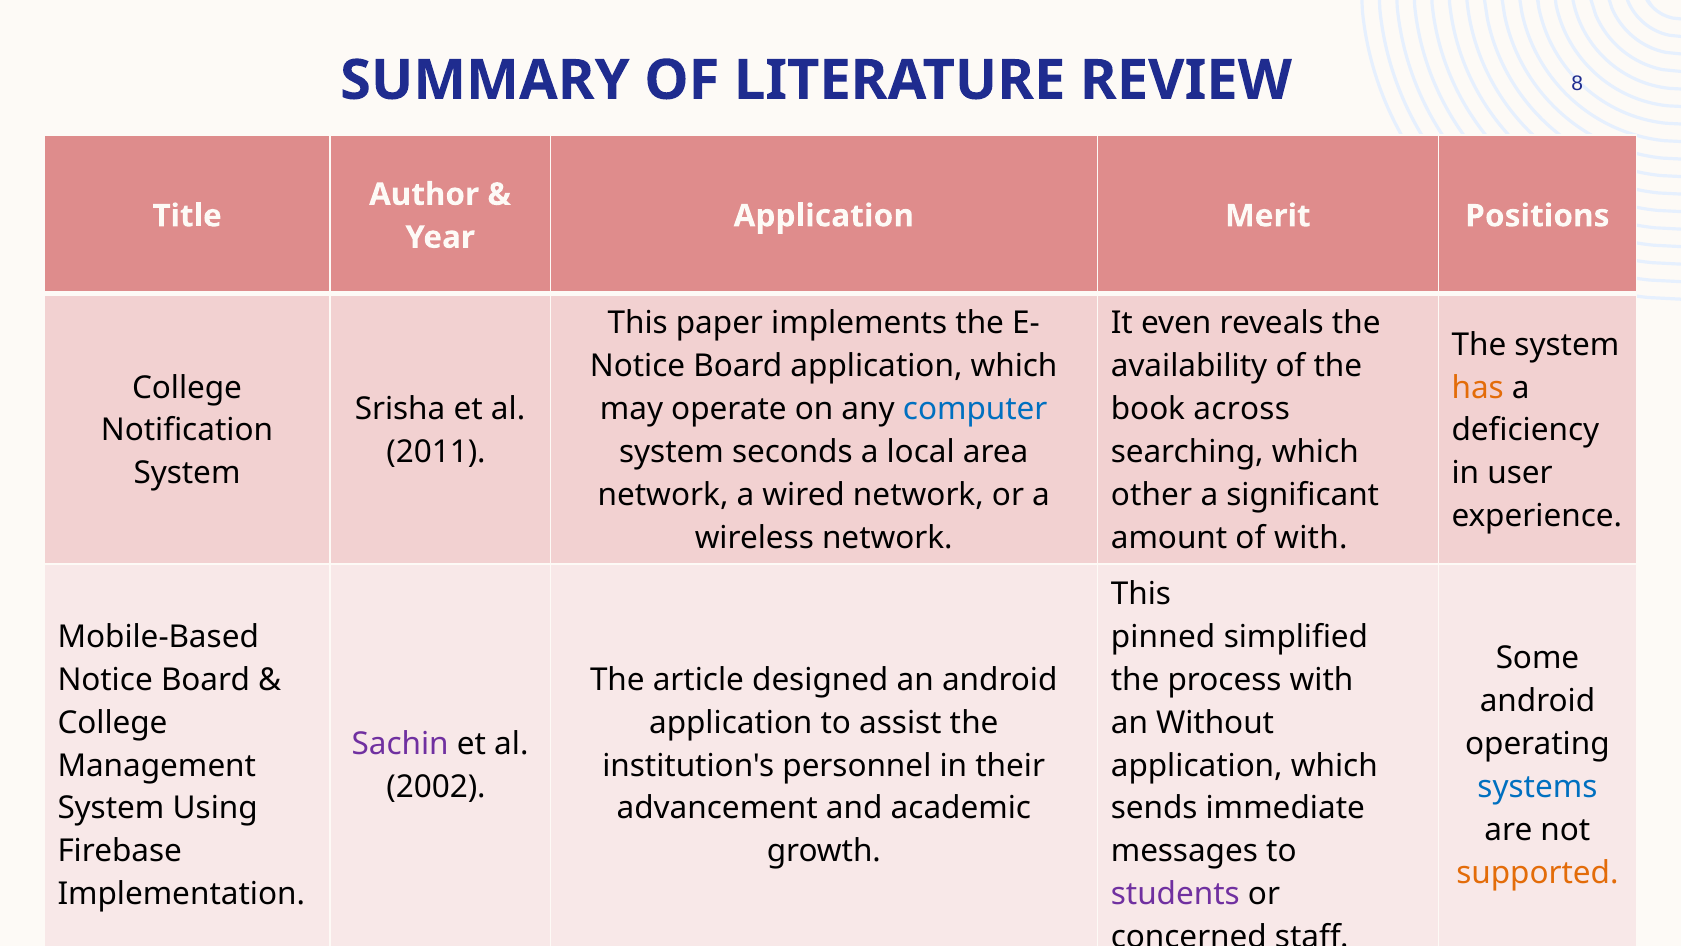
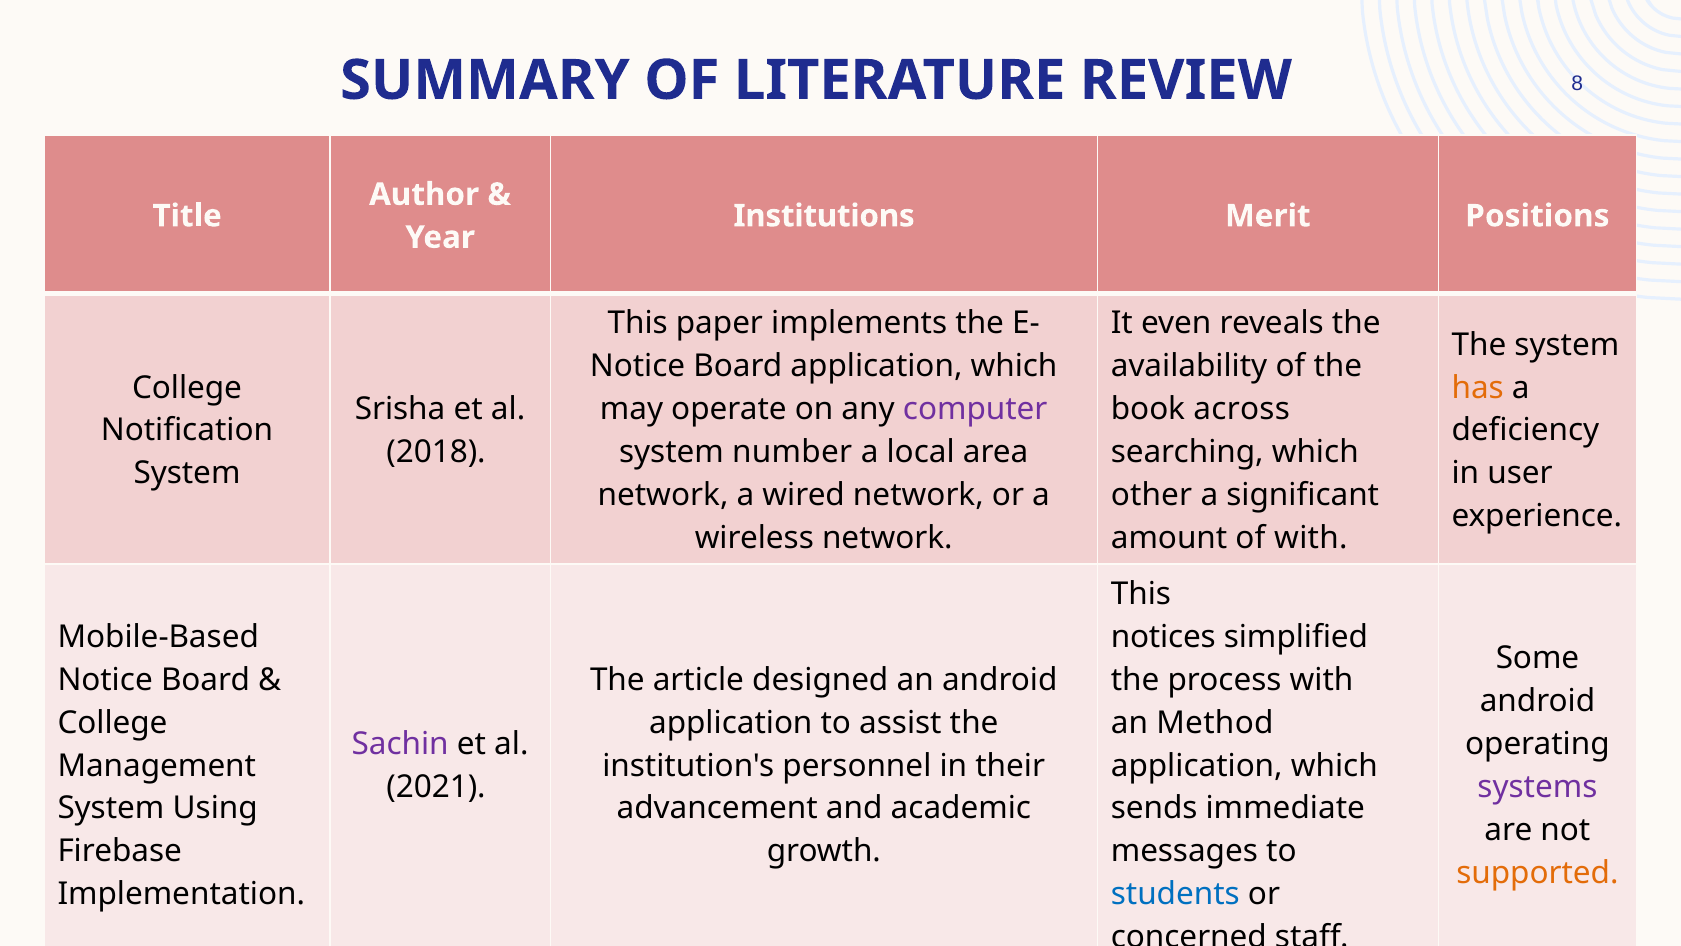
Application: Application -> Institutions (824, 216)
computer colour: blue -> purple (975, 409)
2011: 2011 -> 2018 (436, 452)
seconds: seconds -> number (792, 452)
pinned: pinned -> notices (1163, 637)
Without: Without -> Method (1215, 722)
2002: 2002 -> 2021 (436, 787)
systems colour: blue -> purple (1537, 787)
students colour: purple -> blue (1175, 894)
